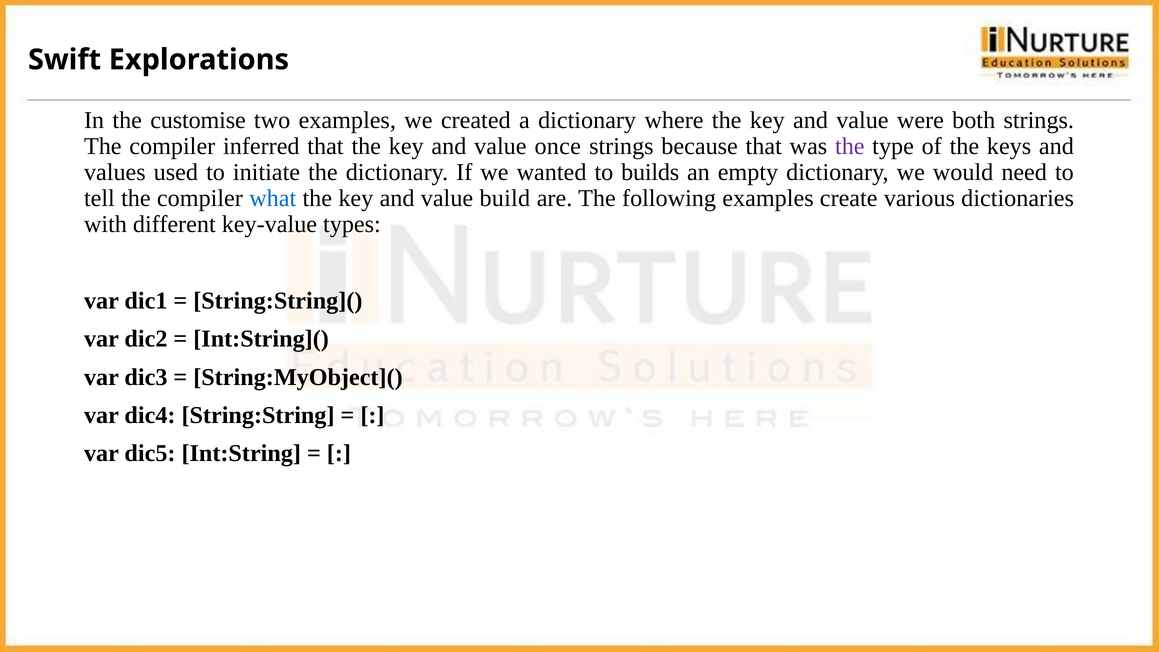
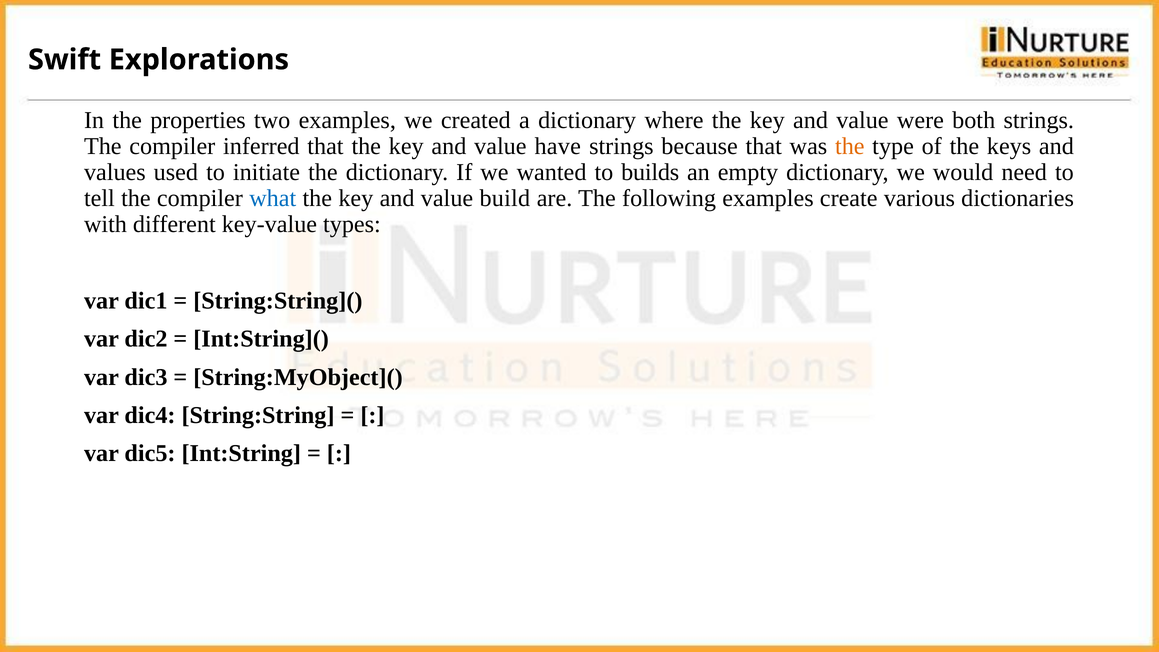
customise: customise -> properties (198, 120)
once: once -> have (558, 146)
the colour: purple -> orange (850, 146)
